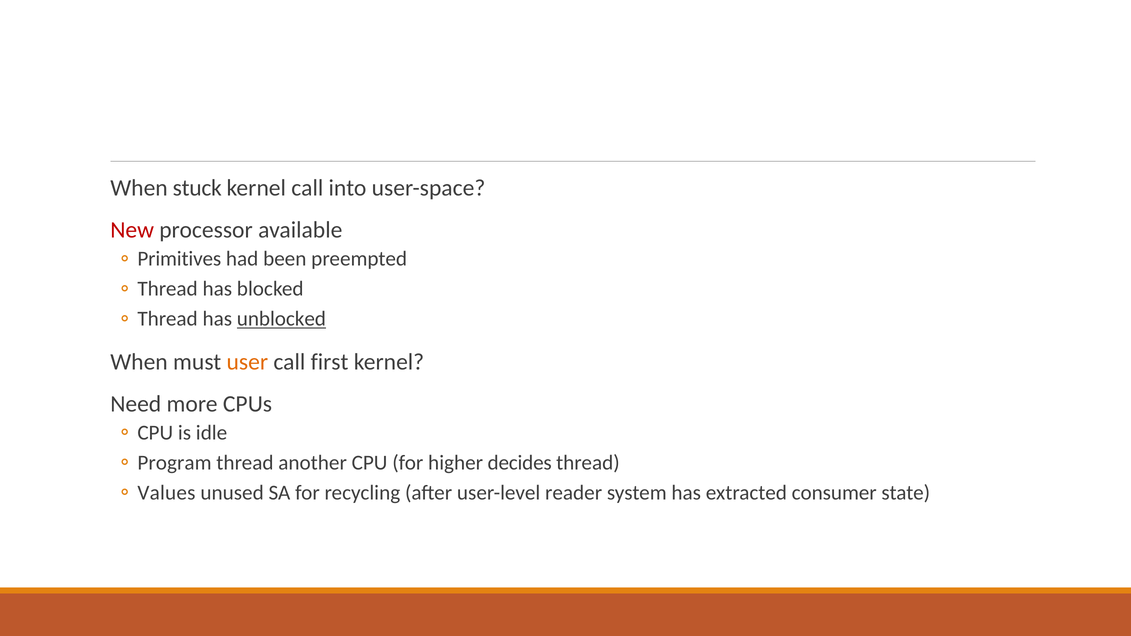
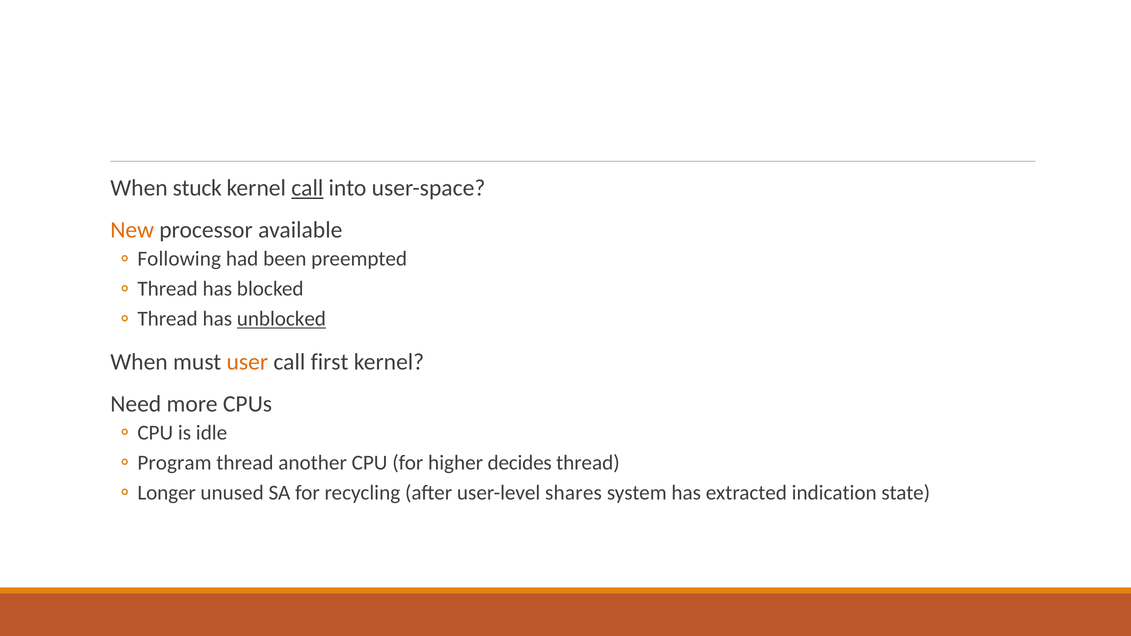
call underline: none -> present (307, 188)
New colour: red -> orange (132, 230)
Primitives: Primitives -> Following (179, 259)
Values: Values -> Longer (167, 493)
reader: reader -> shares (574, 493)
consumer: consumer -> indication (834, 493)
